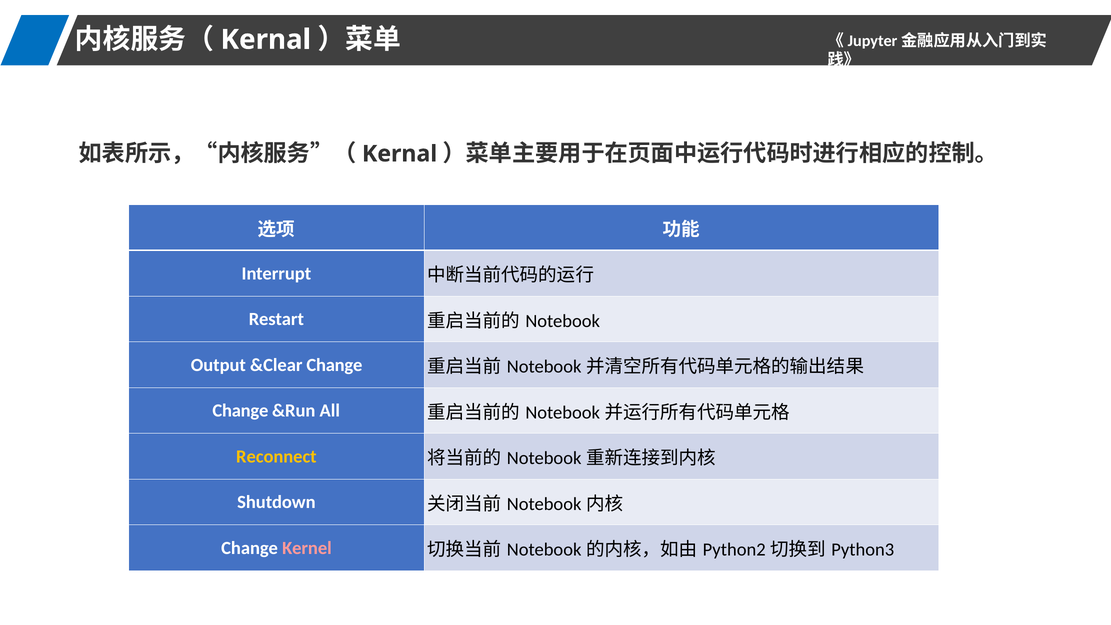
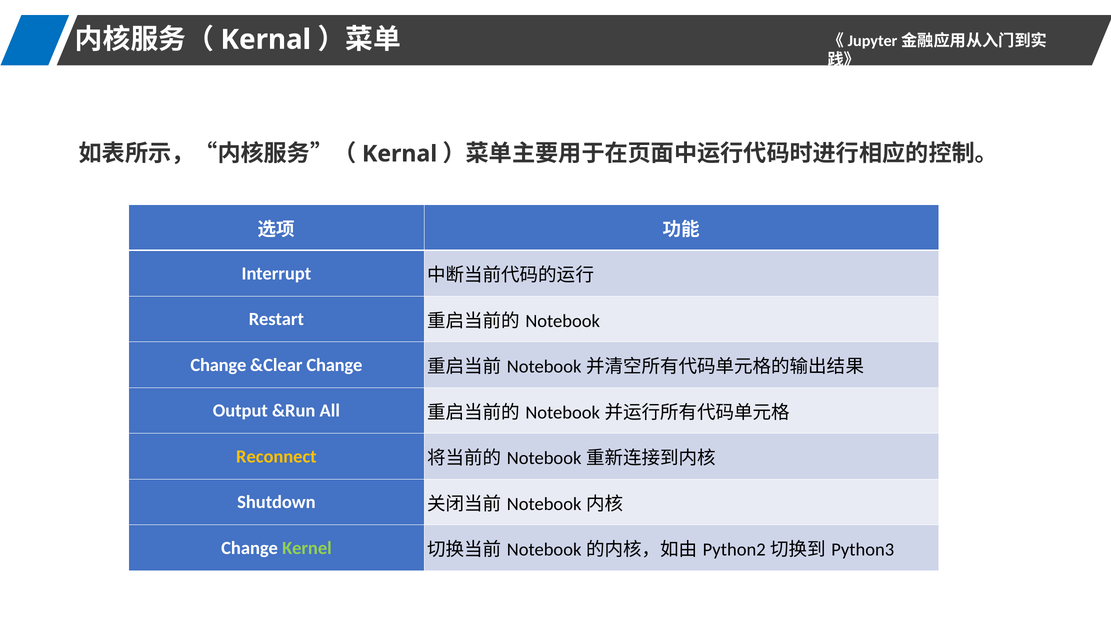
Output: Output -> Change (218, 365)
Change: Change -> Output (240, 411)
Kernel colour: pink -> light green (307, 548)
